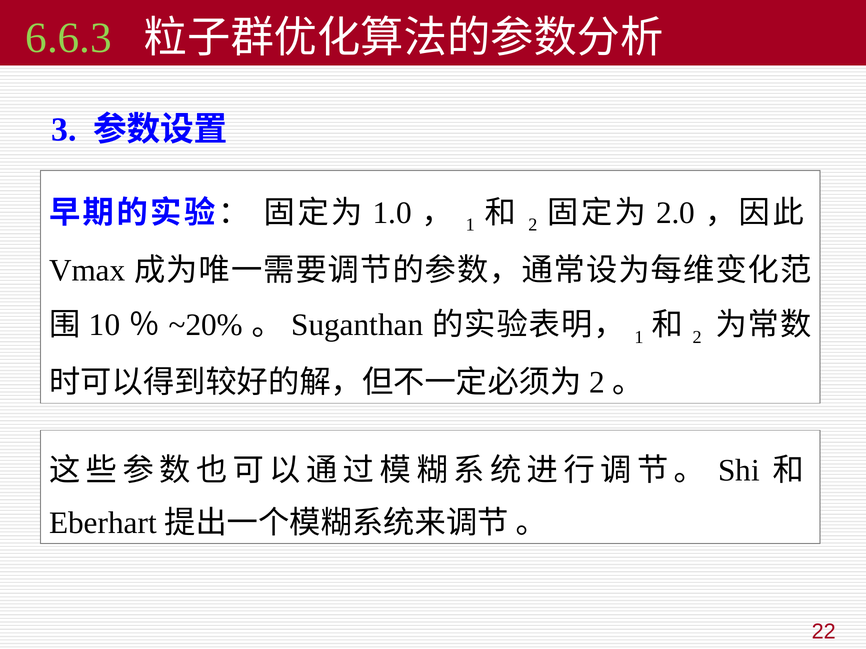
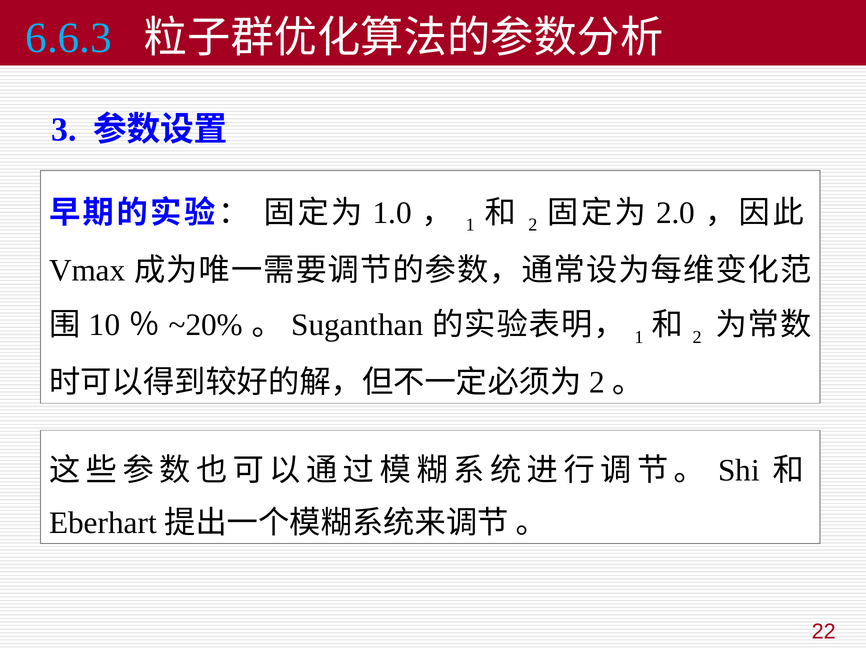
6.6.3 colour: light green -> light blue (69, 38)
